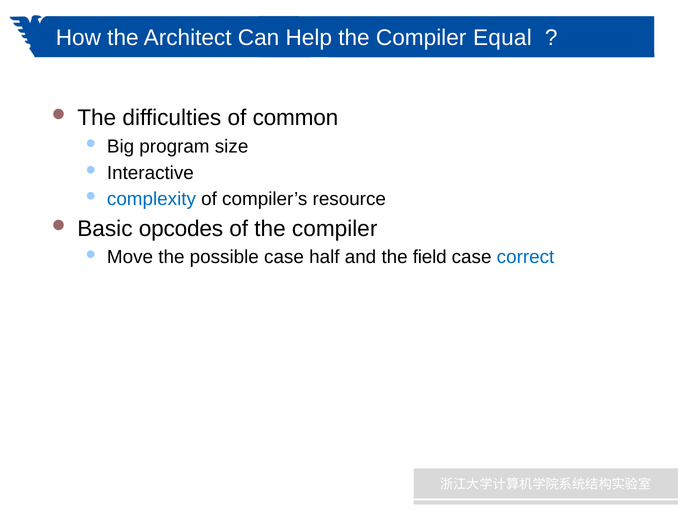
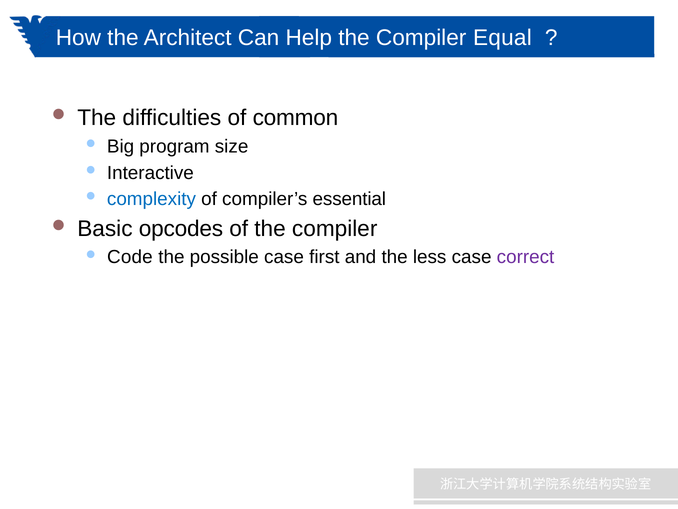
resource: resource -> essential (349, 199)
Move: Move -> Code (130, 257)
half: half -> first (324, 257)
field: field -> less (430, 257)
correct colour: blue -> purple (526, 257)
